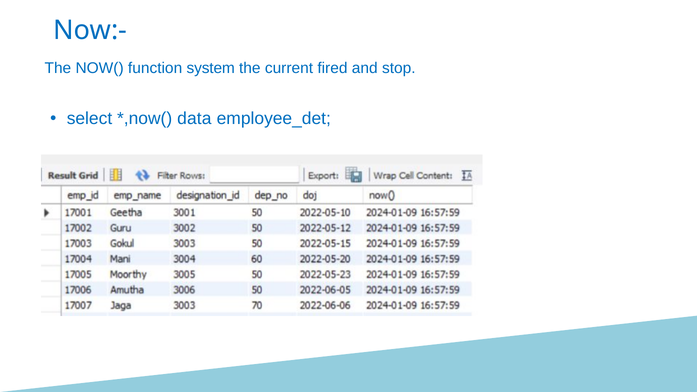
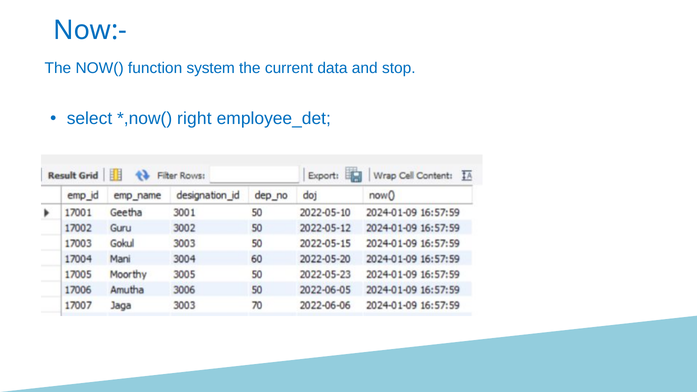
fired: fired -> data (332, 68)
data: data -> right (194, 119)
